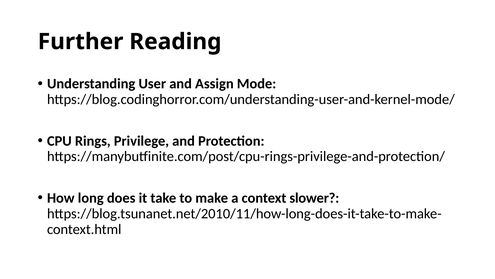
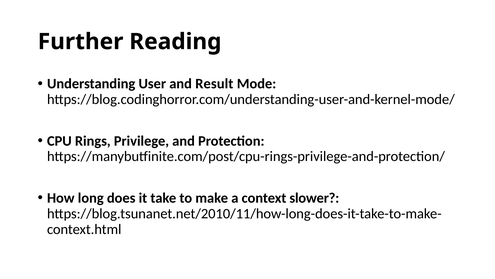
Assign: Assign -> Result (214, 84)
